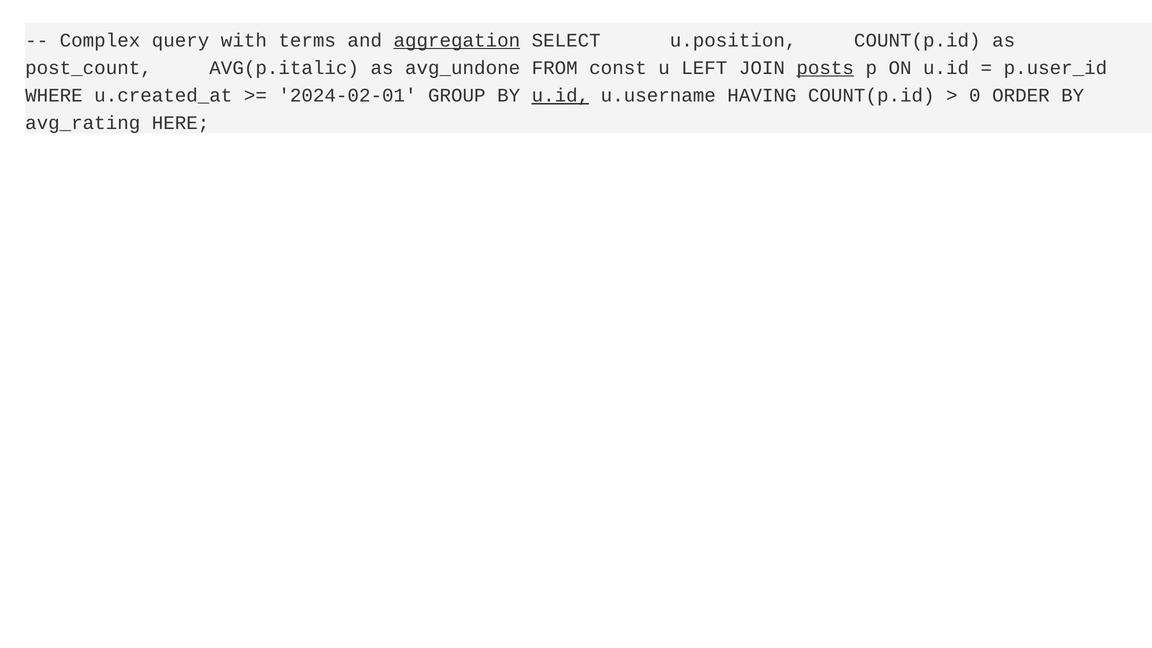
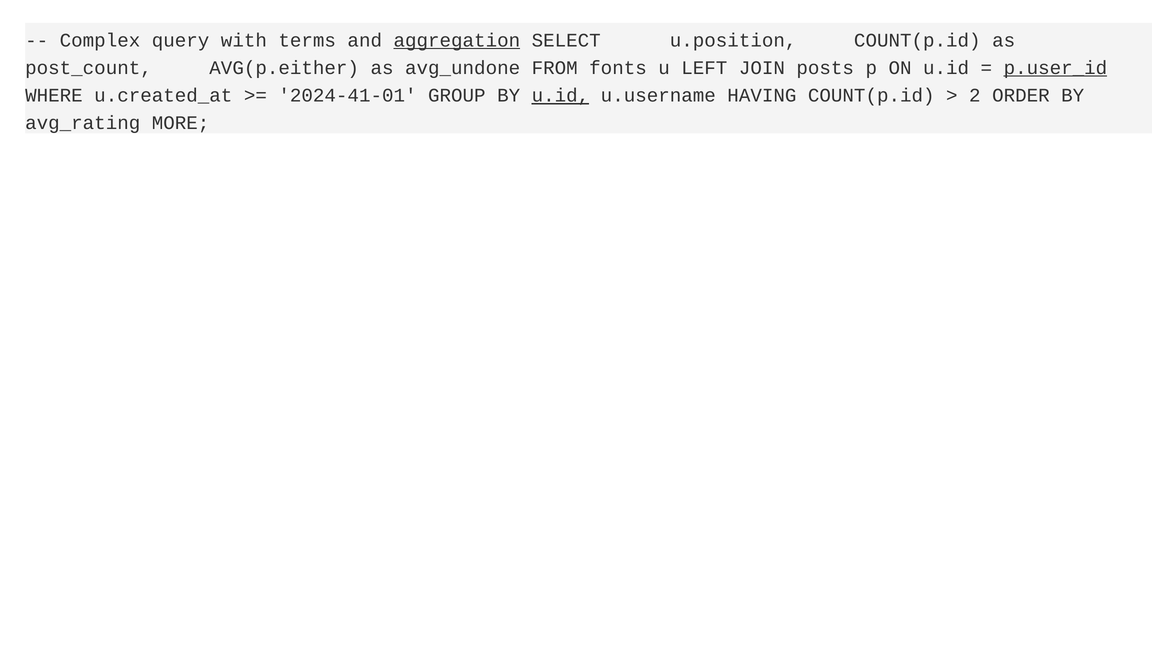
AVG(p.italic: AVG(p.italic -> AVG(p.either (284, 68)
const: const -> fonts (618, 68)
posts underline: present -> none (825, 68)
p.user_id underline: none -> present (1055, 68)
2024-02-01: 2024-02-01 -> 2024-41-01 (347, 95)
0: 0 -> 2 (975, 95)
HERE: HERE -> MORE (181, 123)
